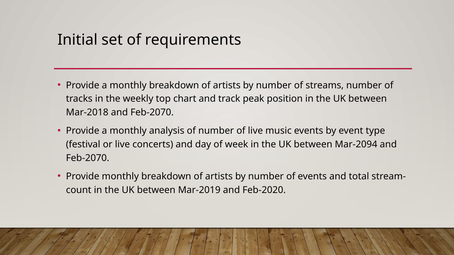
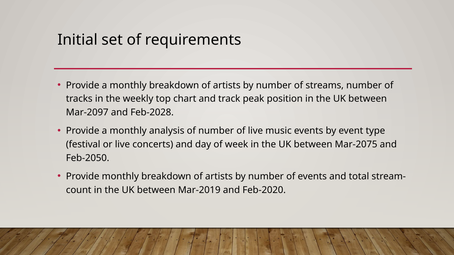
Mar-2018: Mar-2018 -> Mar-2097 (87, 113)
Feb-2070: Feb-2070 -> Feb-2028 (152, 113)
Mar-2094: Mar-2094 -> Mar-2075 (356, 145)
Feb-2070: Feb-2070 -> Feb-2050 (88, 158)
